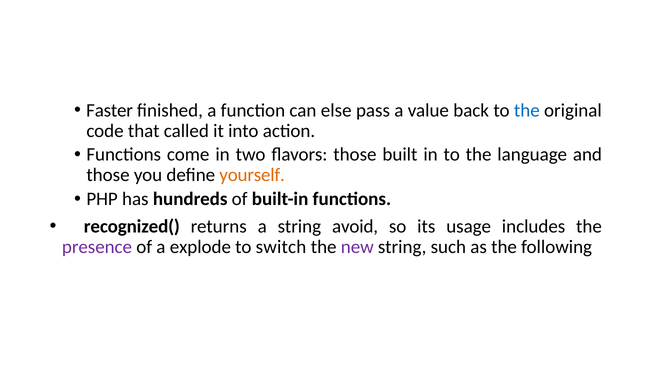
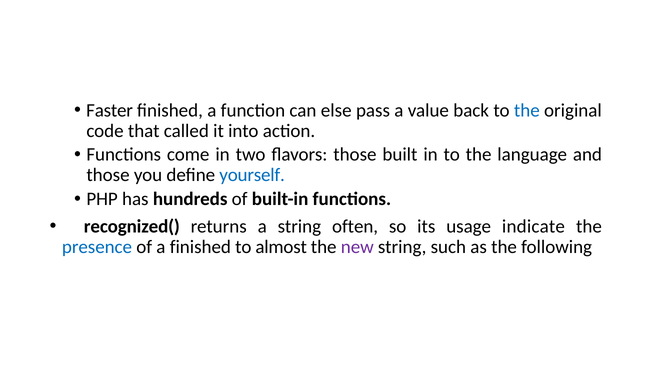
yourself colour: orange -> blue (252, 175)
avoid: avoid -> often (355, 226)
includes: includes -> indicate (533, 226)
presence colour: purple -> blue (97, 247)
a explode: explode -> finished (200, 247)
switch: switch -> almost (281, 247)
